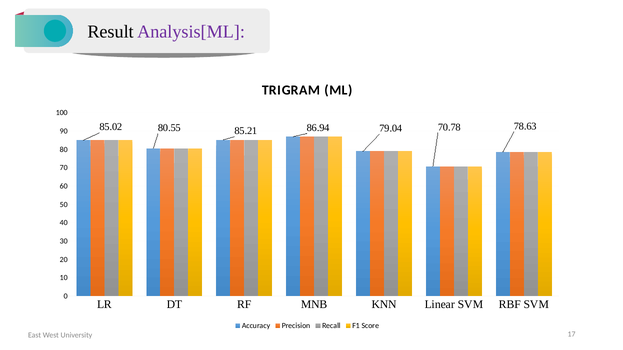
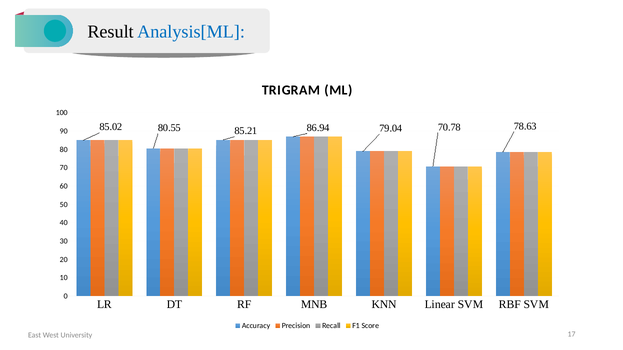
Analysis[ML colour: purple -> blue (191, 32)
